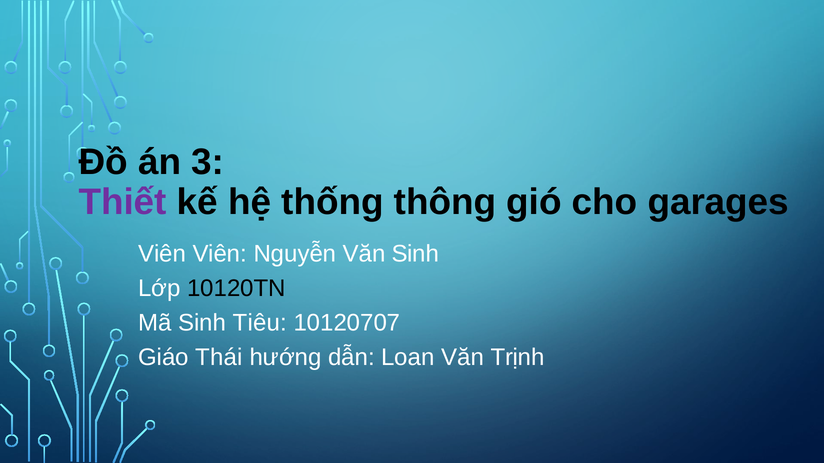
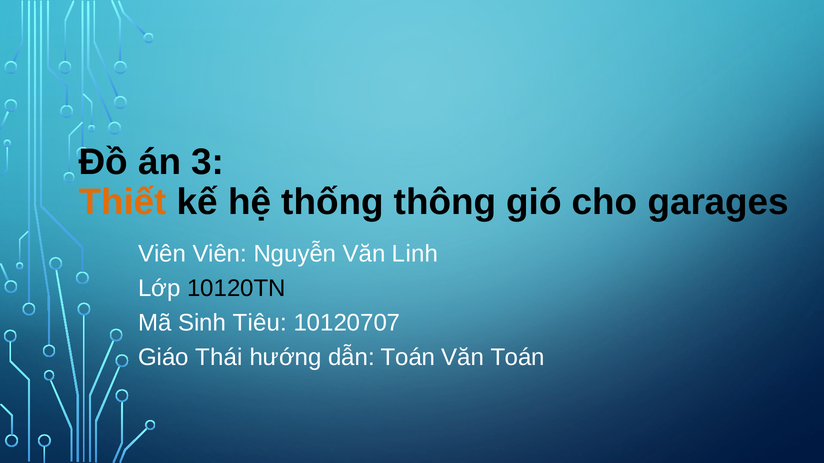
Thiết colour: purple -> orange (123, 202)
Văn Sinh: Sinh -> Linh (415, 254)
dẫn Loan: Loan -> Toán (408, 358)
Văn Trịnh: Trịnh -> Toán (518, 358)
